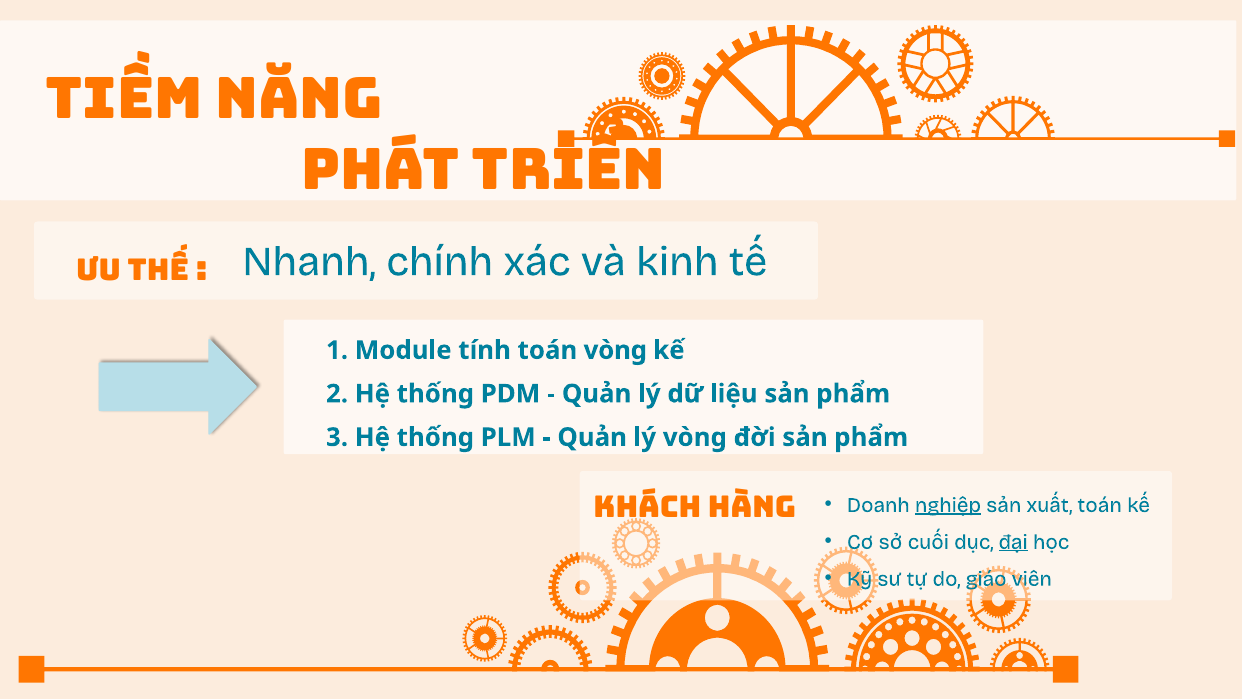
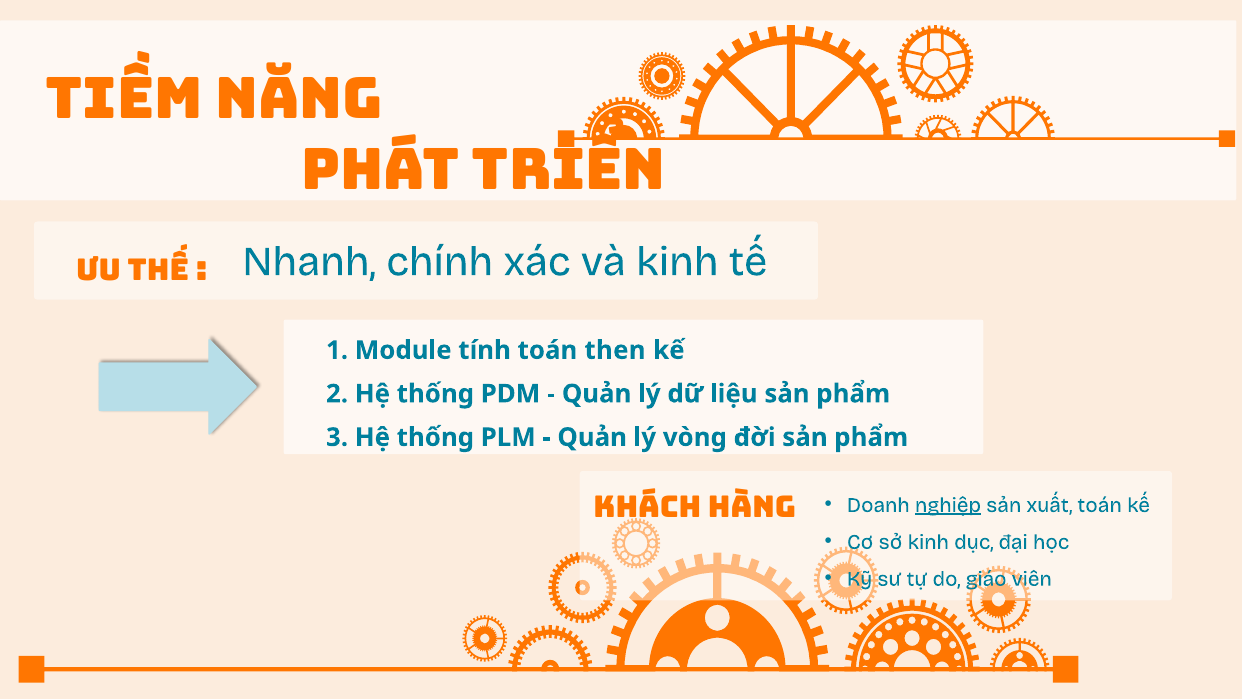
toán vòng: vòng -> then (615, 350)
sở cuối: cuối -> kinh (928, 542)
đại underline: present -> none (1013, 542)
